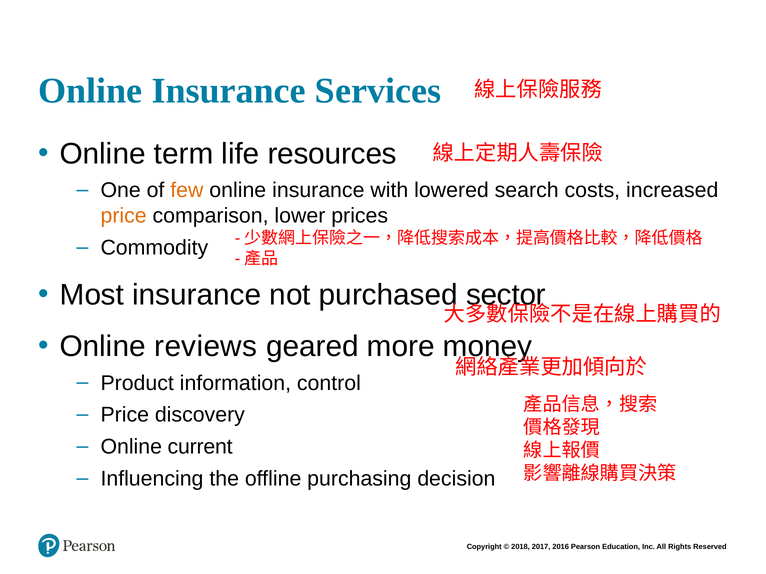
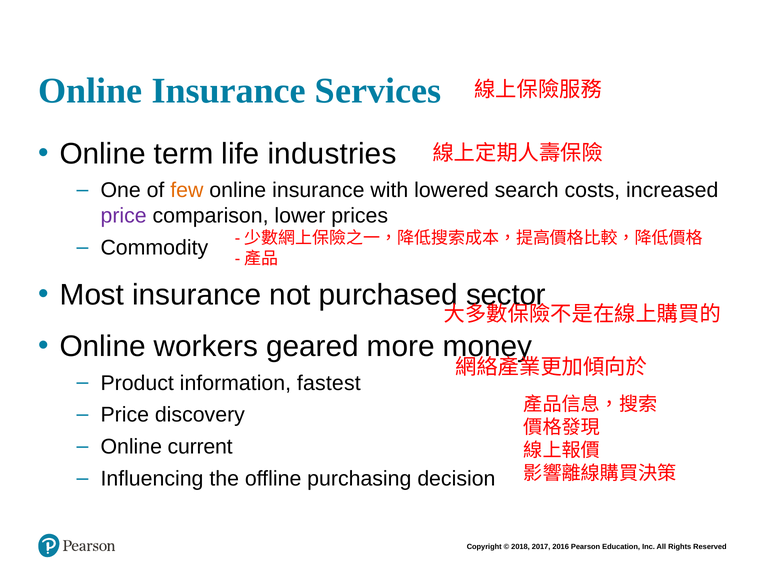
resources: resources -> industries (332, 154)
price colour: orange -> purple (124, 216)
reviews: reviews -> workers (206, 347)
control: control -> fastest (329, 383)
